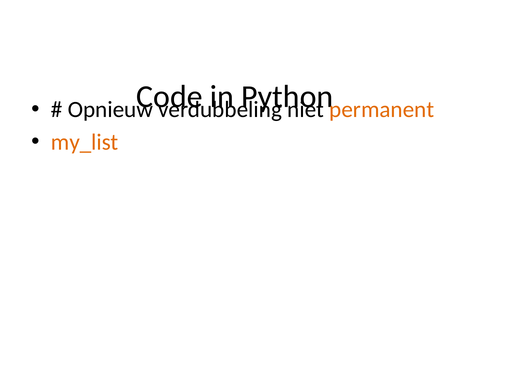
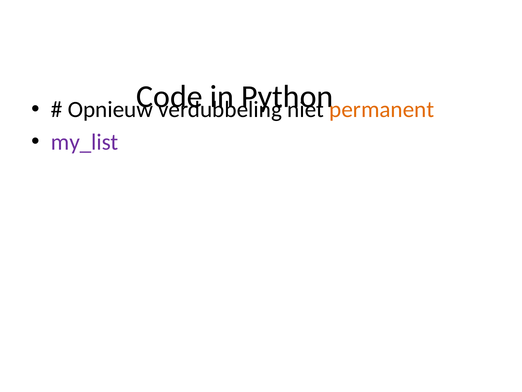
my_list colour: orange -> purple (85, 142)
